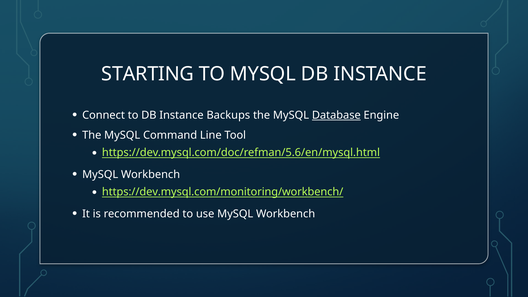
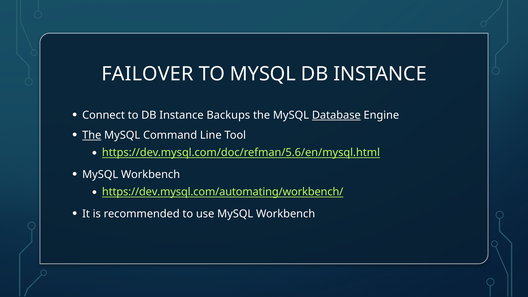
STARTING: STARTING -> FAILOVER (147, 74)
The underline: none -> present (92, 135)
https://dev.mysql.com/monitoring/workbench/: https://dev.mysql.com/monitoring/workbench/ -> https://dev.mysql.com/automating/workbench/ (223, 192)
